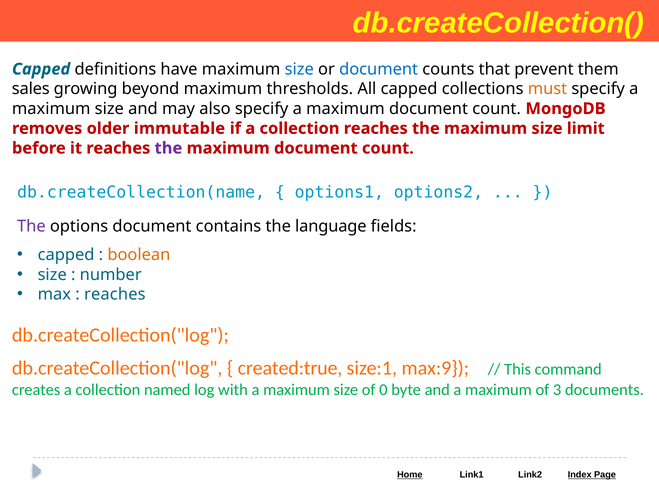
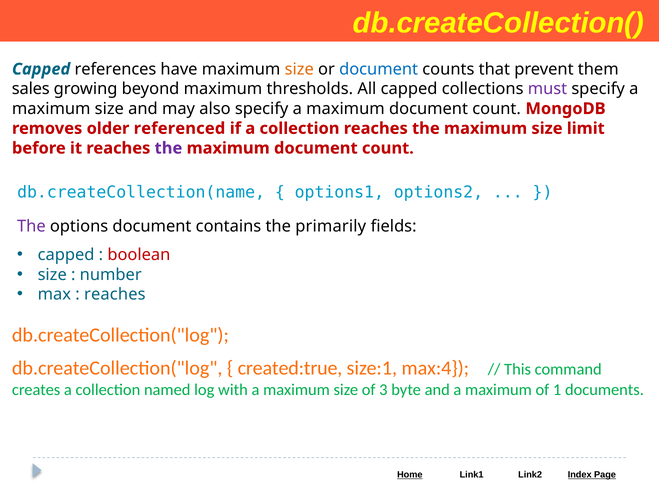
definitions: definitions -> references (115, 69)
size colour: blue -> orange (299, 69)
must colour: orange -> purple (547, 89)
immutable: immutable -> referenced (179, 128)
language: language -> primarily (331, 226)
boolean colour: orange -> red (139, 255)
max:9: max:9 -> max:4 (435, 368)
0: 0 -> 3 (383, 390)
3: 3 -> 1 (557, 390)
